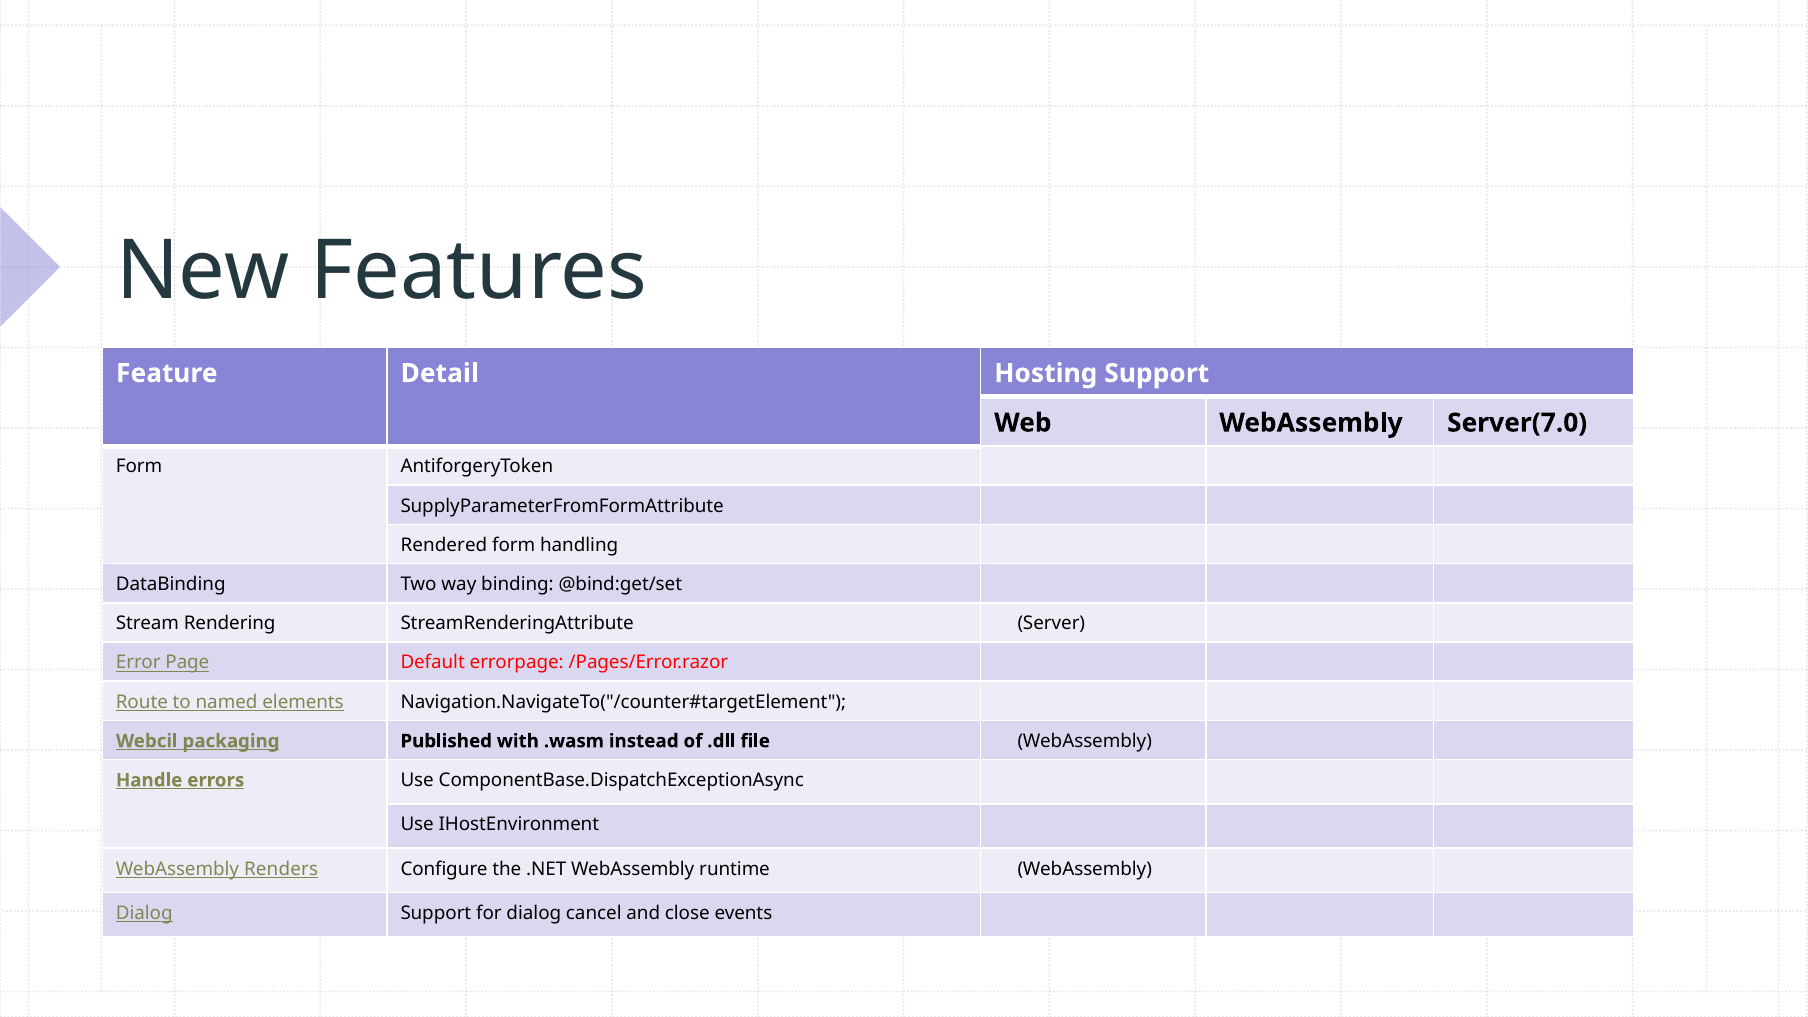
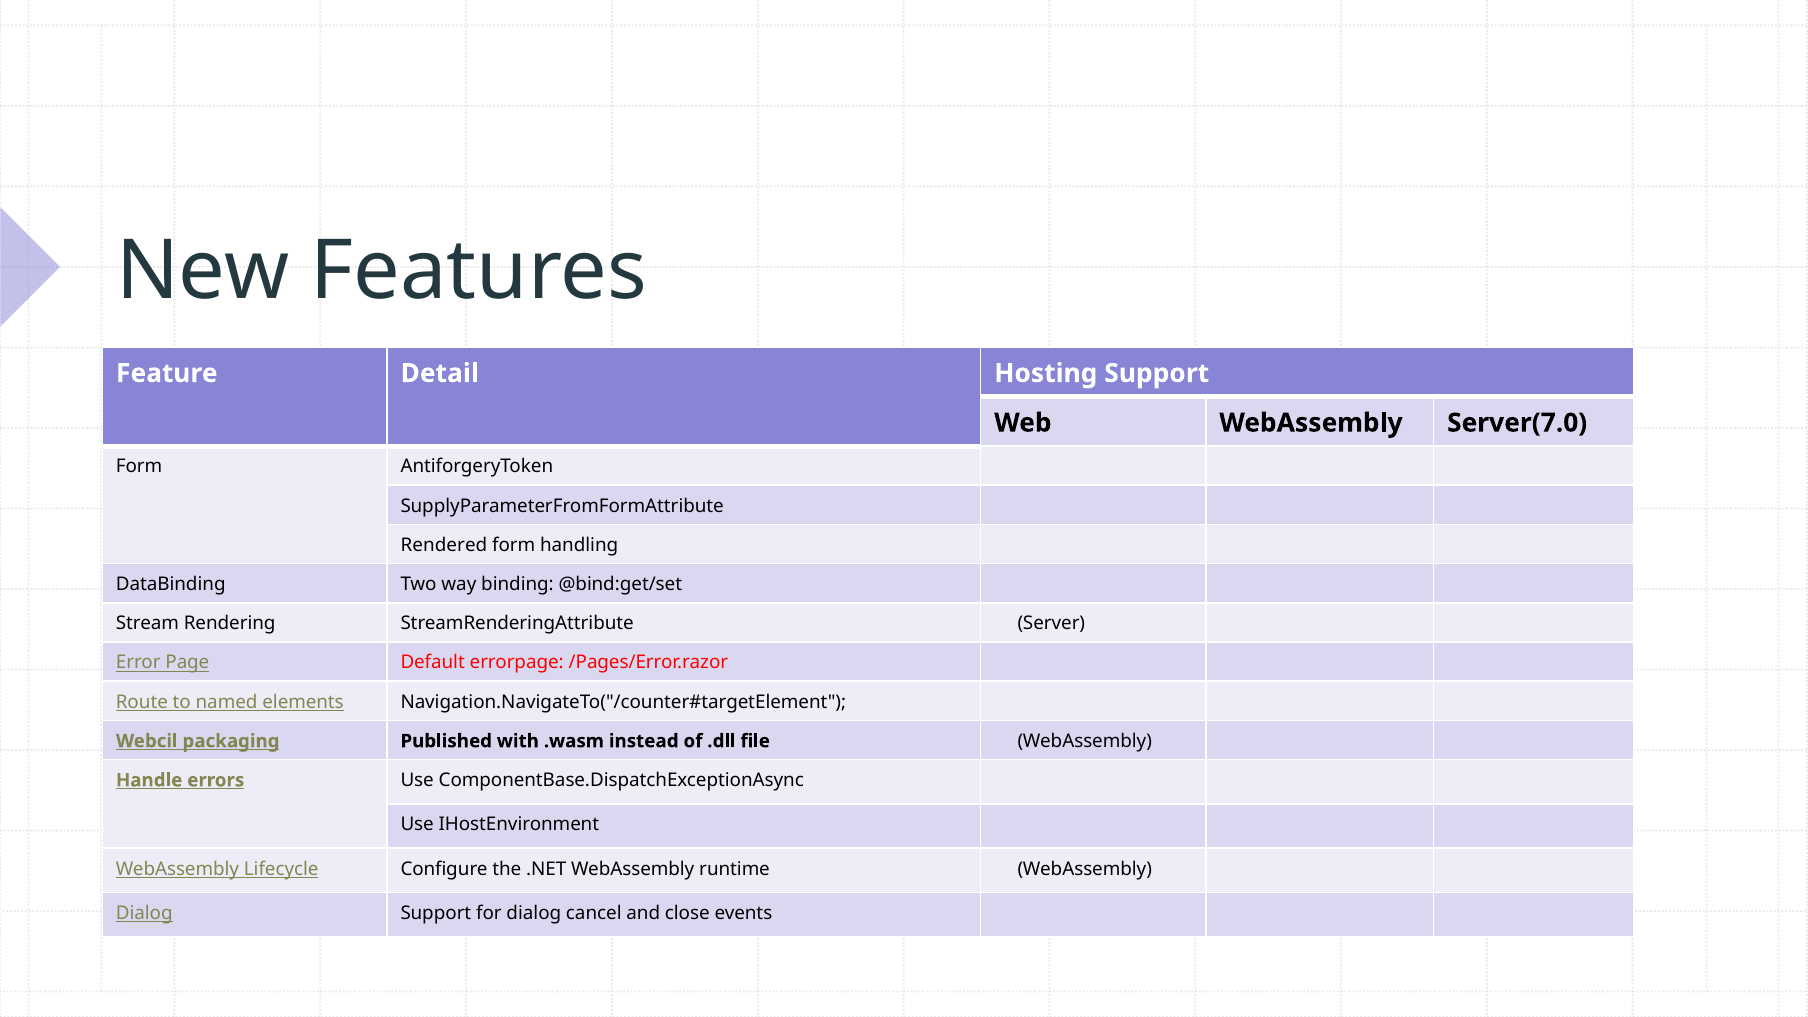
Renders: Renders -> Lifecycle (281, 869)
